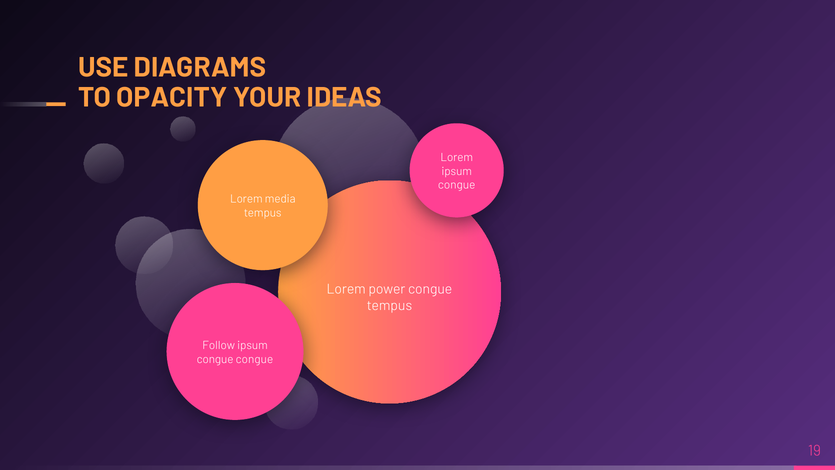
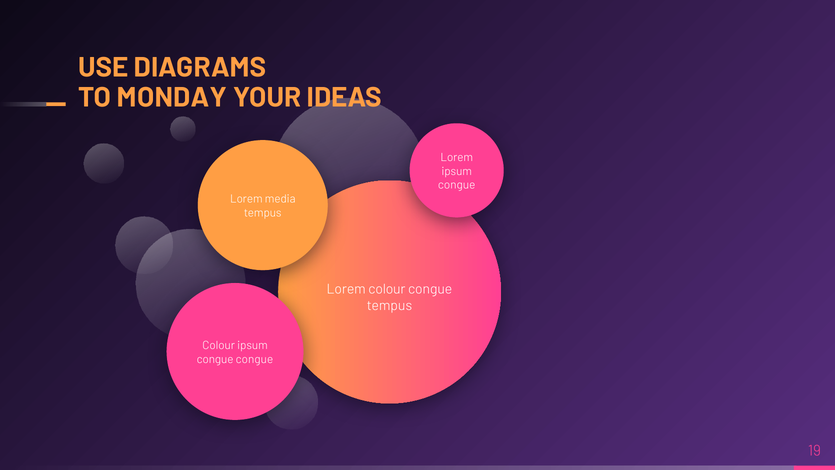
OPACITY: OPACITY -> MONDAY (172, 97)
power: power -> colour (387, 289)
Follow: Follow -> Colour (219, 345)
